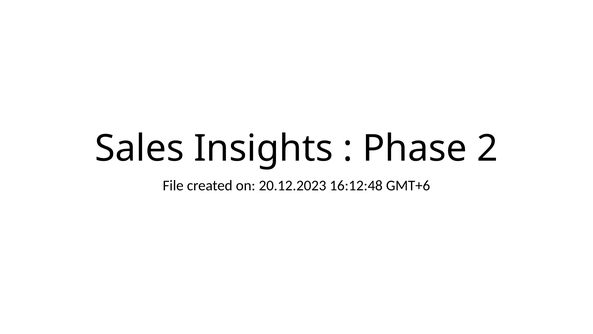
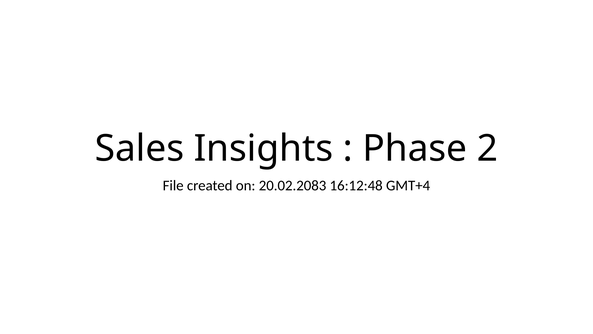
20.12.2023: 20.12.2023 -> 20.02.2083 (293, 185)
GMT+6: GMT+6 -> GMT+4 (408, 185)
